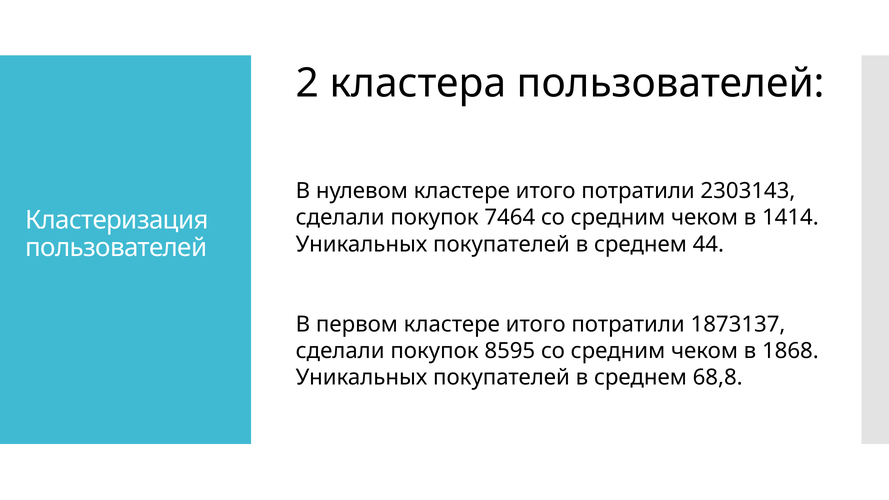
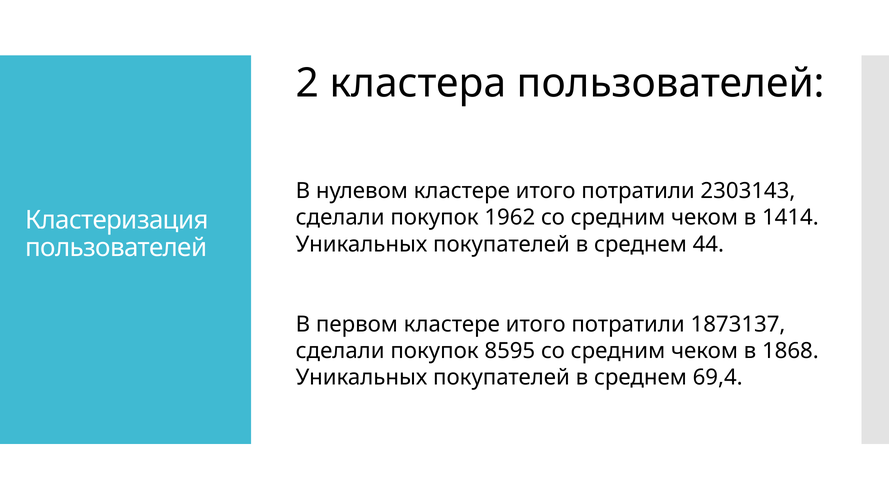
7464: 7464 -> 1962 (510, 218)
68,8: 68,8 -> 69,4 (718, 378)
